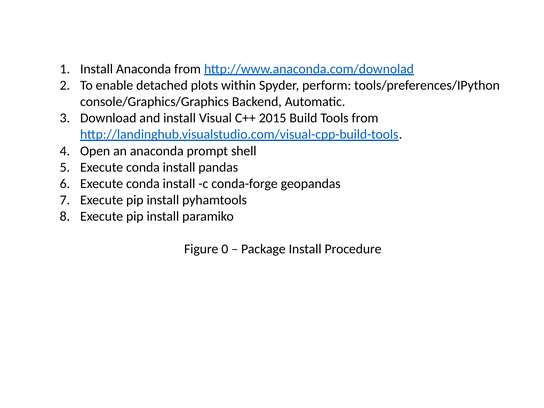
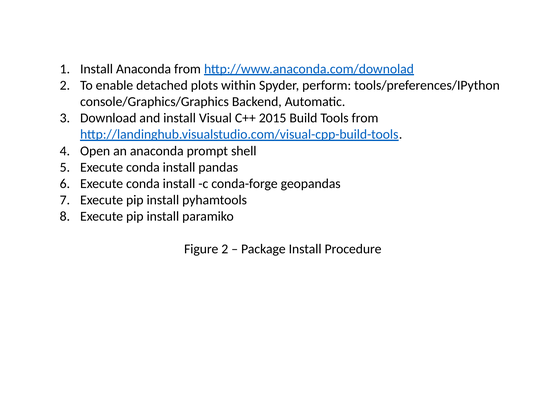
Figure 0: 0 -> 2 (225, 249)
